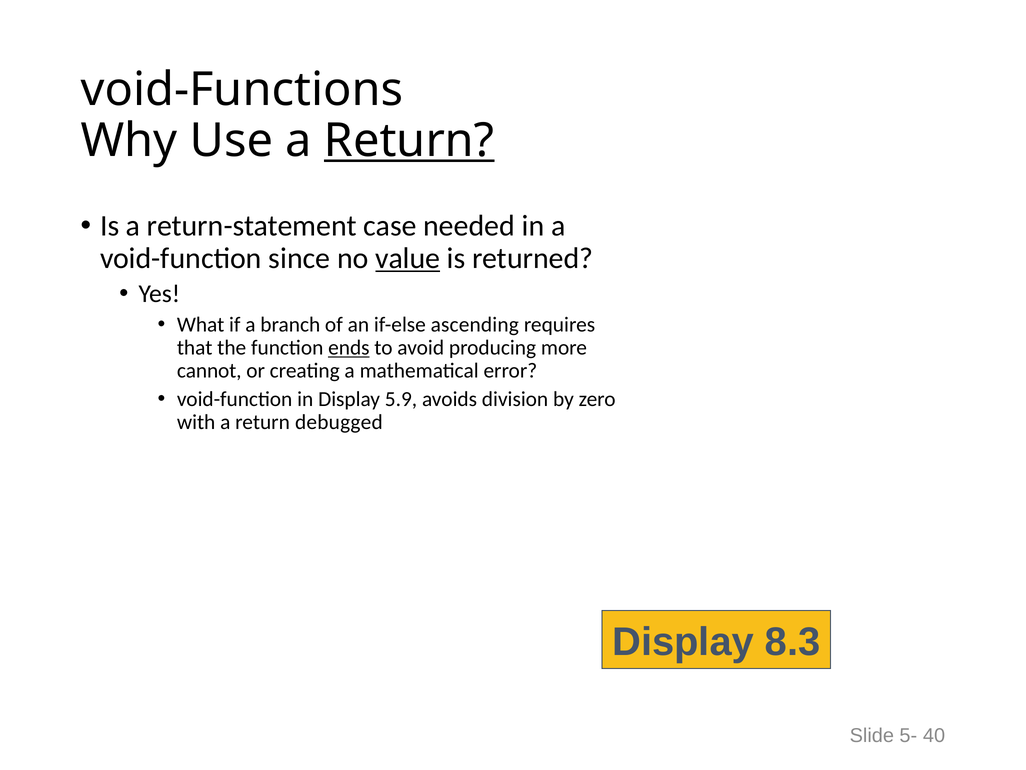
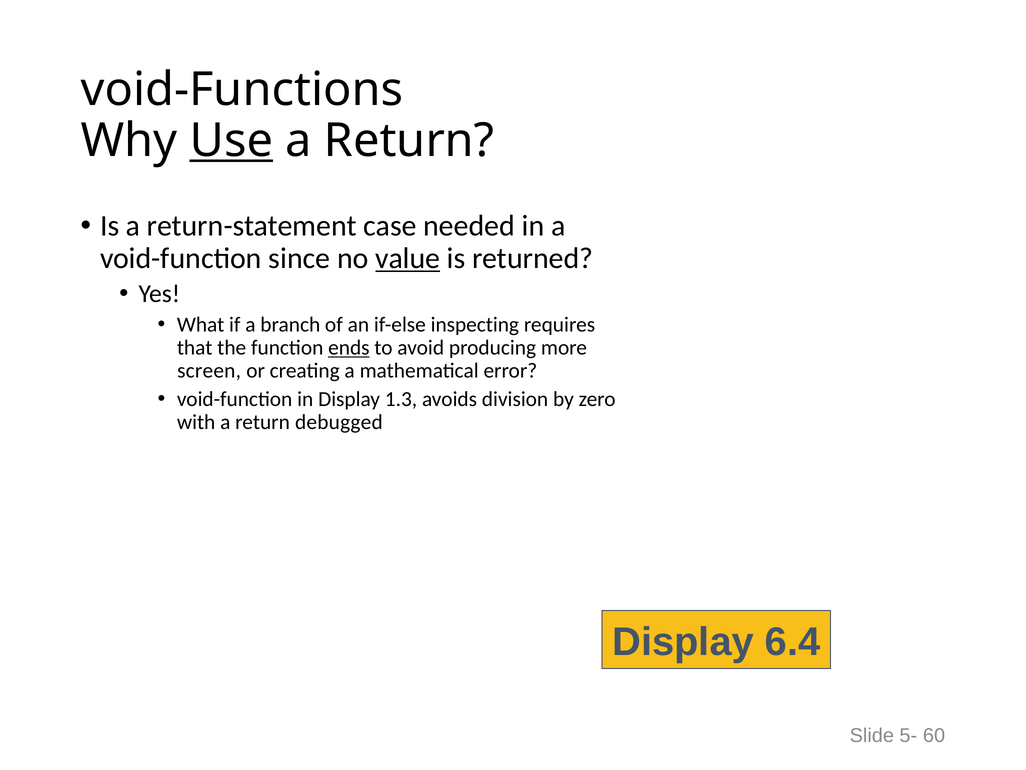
Use underline: none -> present (231, 140)
Return underline: present -> none (409, 140)
ascending: ascending -> inspecting (475, 324)
cannot: cannot -> screen (209, 371)
5.9: 5.9 -> 1.3 (401, 399)
8.3: 8.3 -> 6.4 (793, 642)
40: 40 -> 60 (934, 735)
